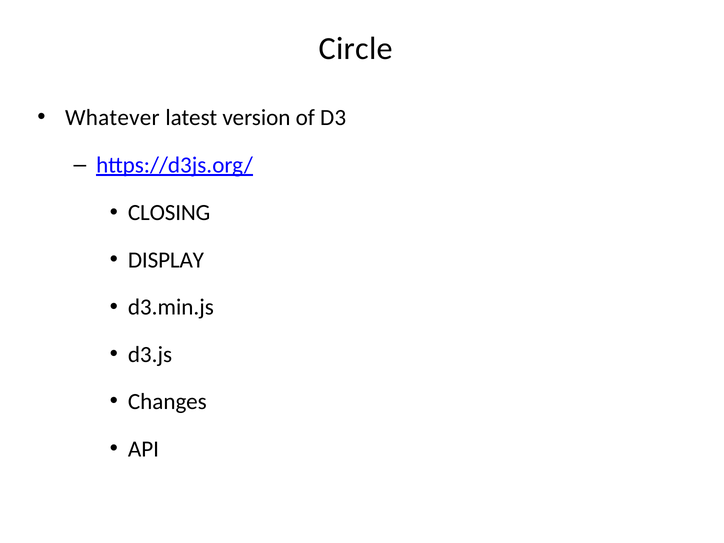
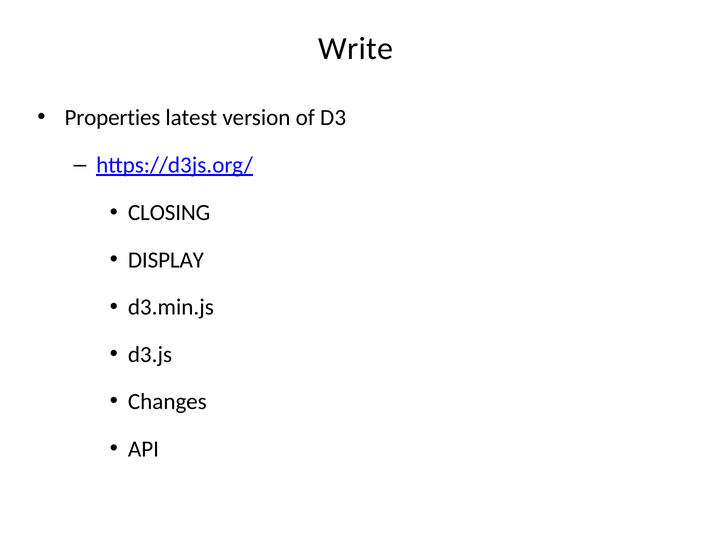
Circle: Circle -> Write (356, 49)
Whatever: Whatever -> Properties (112, 117)
